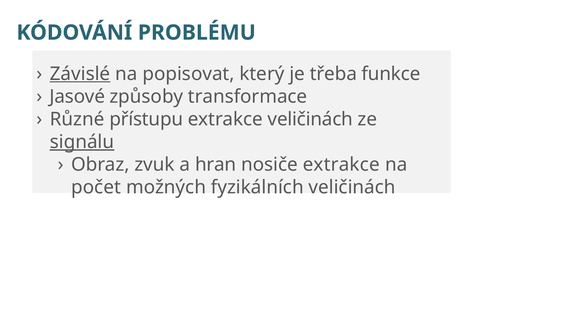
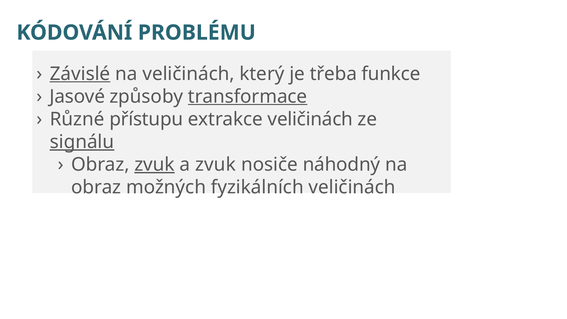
na popisovat: popisovat -> veličinách (188, 74)
transformace underline: none -> present (248, 96)
zvuk underline: none -> present (155, 164)
a hran: hran -> zvuk (216, 164)
nosiče extrakce: extrakce -> náhodný (341, 164)
počet: počet -> obraz (96, 187)
